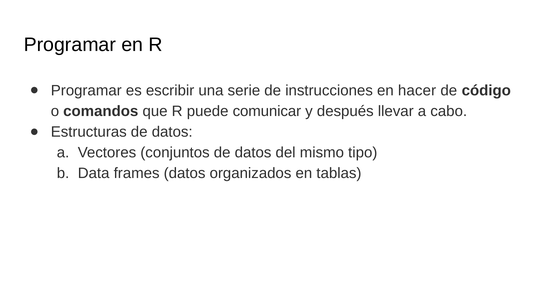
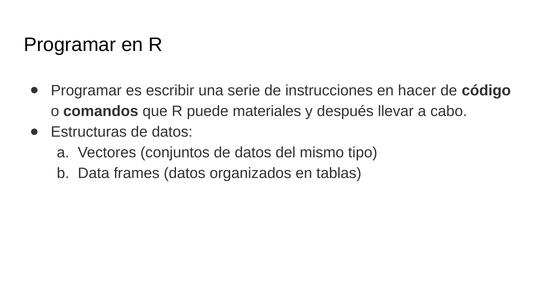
comunicar: comunicar -> materiales (267, 111)
